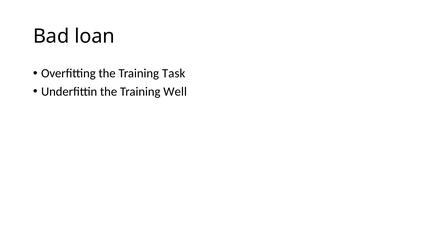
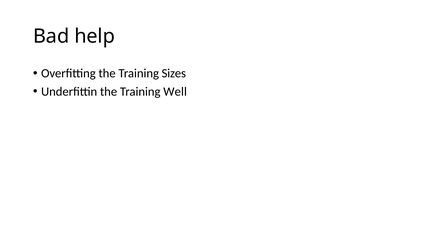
loan: loan -> help (95, 36)
Task: Task -> Sizes (174, 73)
